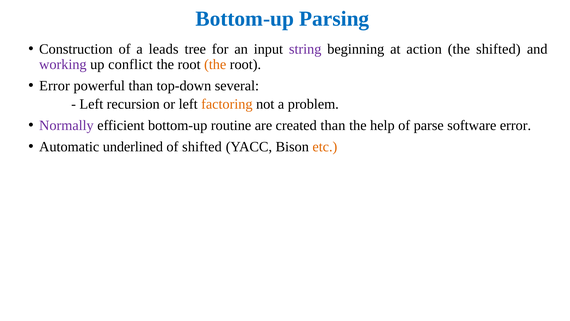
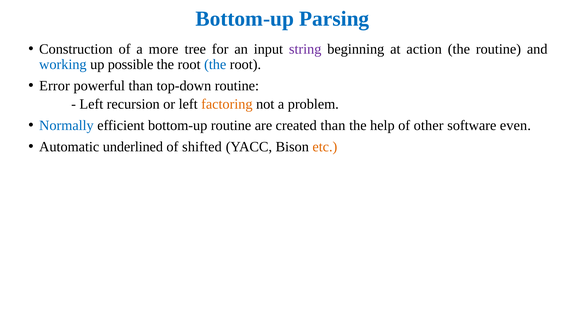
leads: leads -> more (164, 49)
the shifted: shifted -> routine (498, 49)
working colour: purple -> blue (63, 64)
conflict: conflict -> possible (131, 64)
the colour: orange -> blue (215, 64)
top-down several: several -> routine (237, 86)
Normally colour: purple -> blue (66, 125)
parse: parse -> other (429, 125)
software error: error -> even (515, 125)
